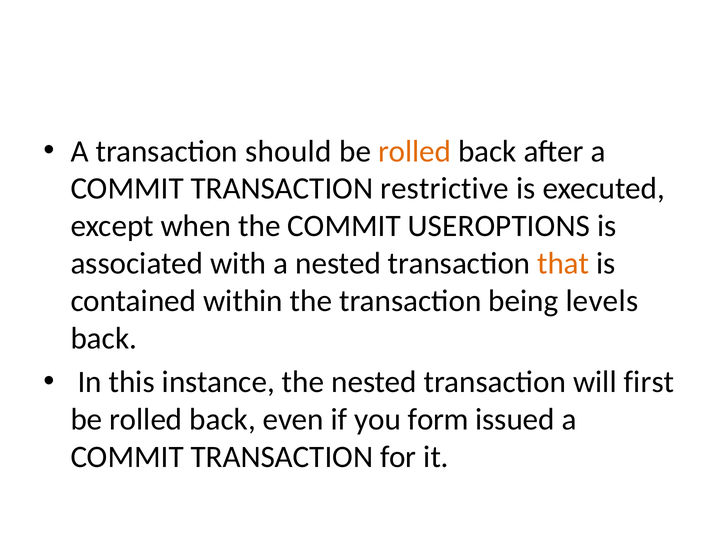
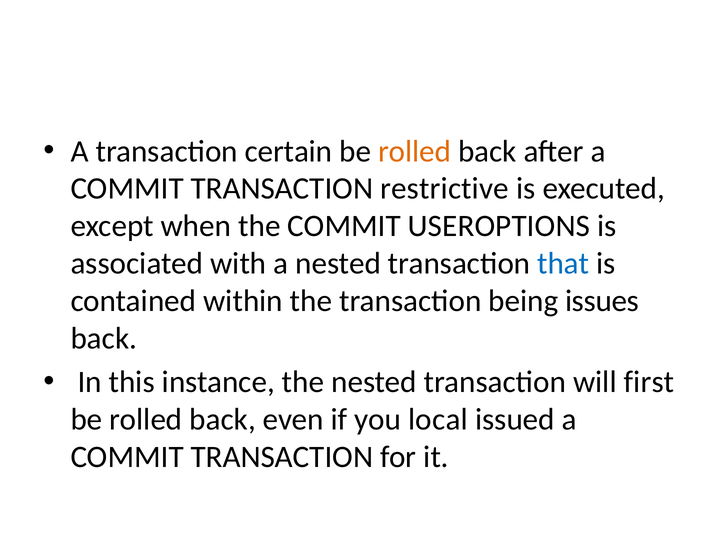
should: should -> certain (289, 151)
that colour: orange -> blue (563, 263)
levels: levels -> issues (602, 301)
form: form -> local (438, 420)
